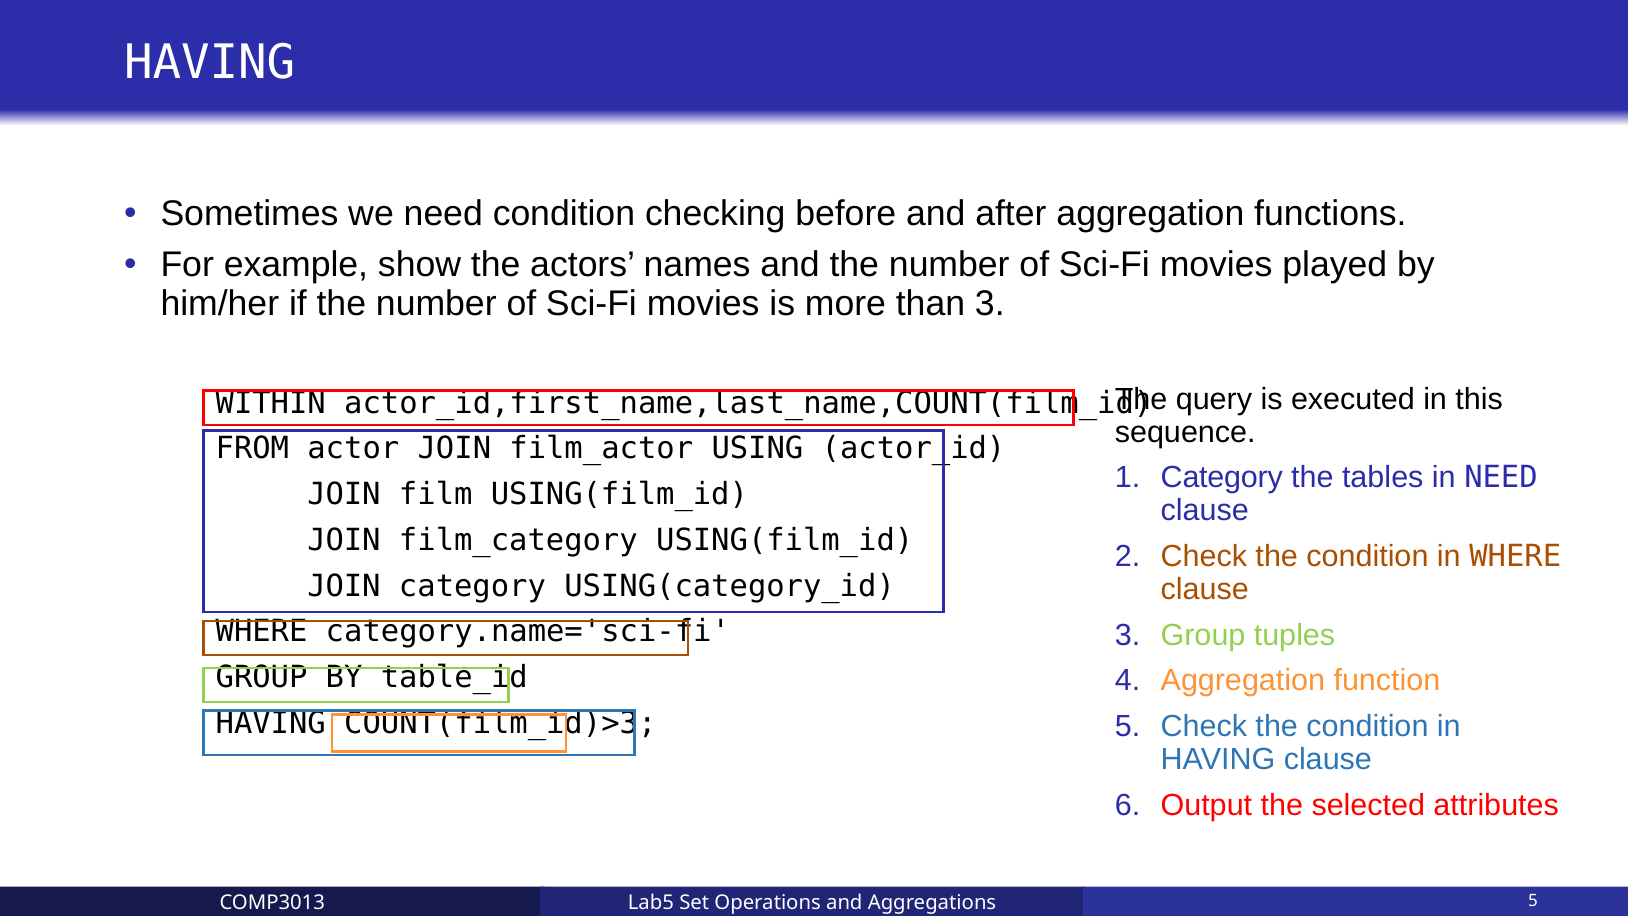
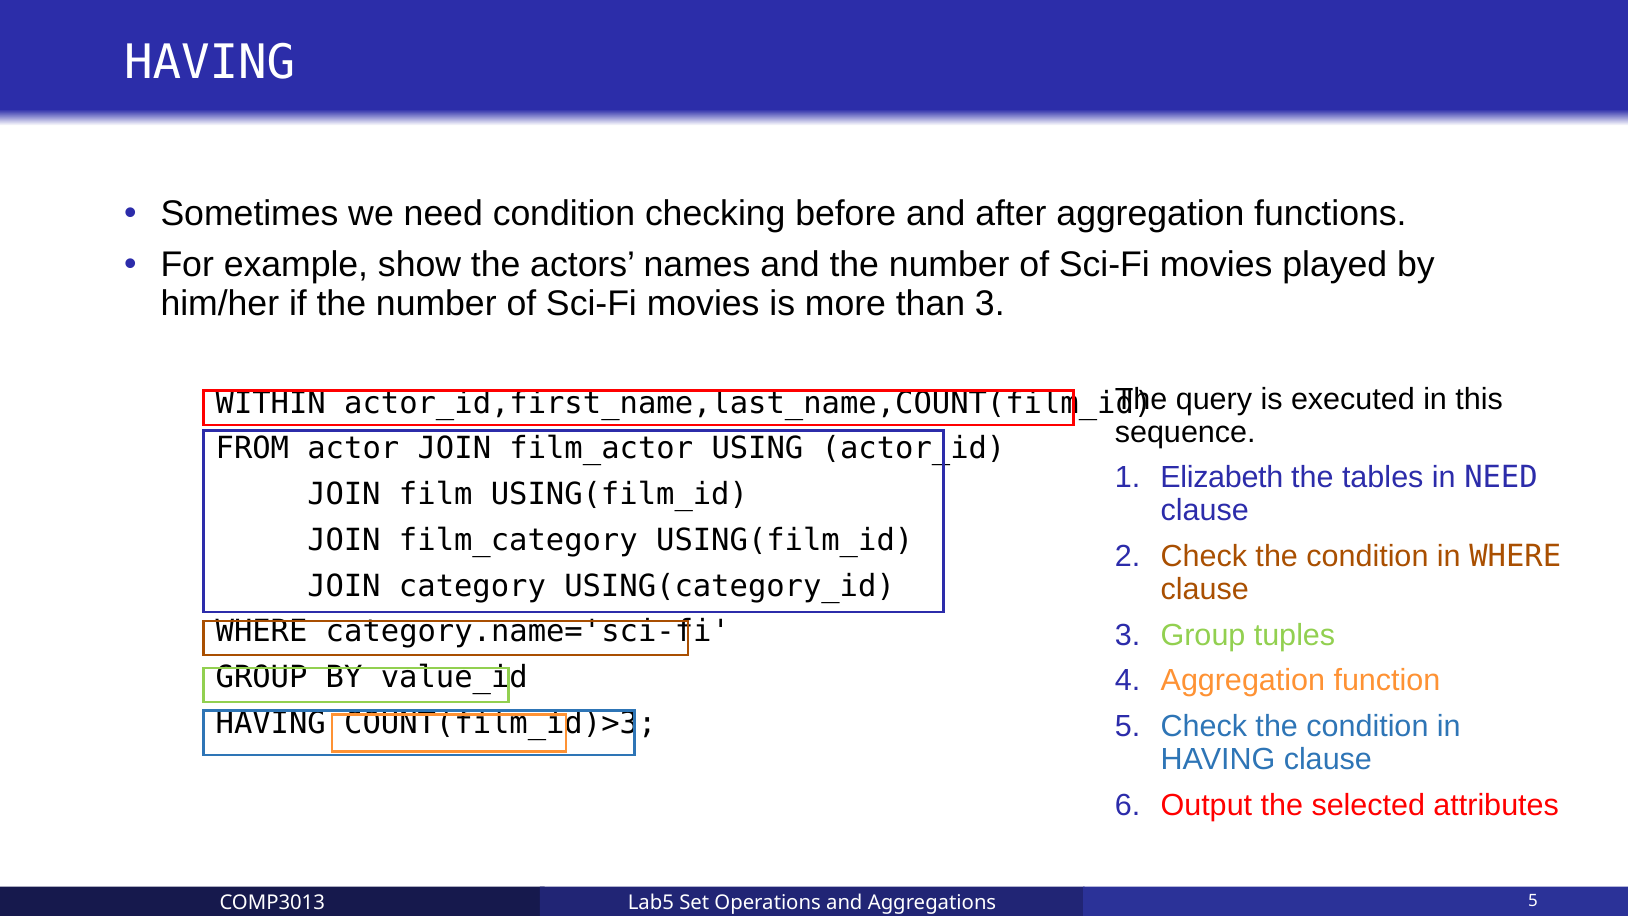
Category: Category -> Elizabeth (1222, 478)
table_id: table_id -> value_id (454, 677)
